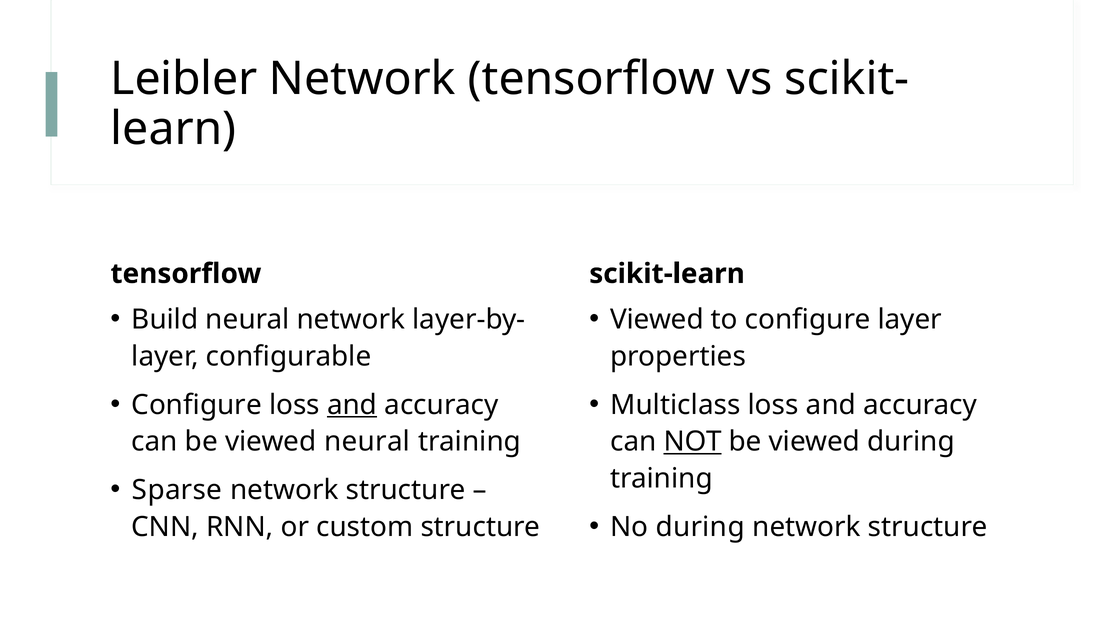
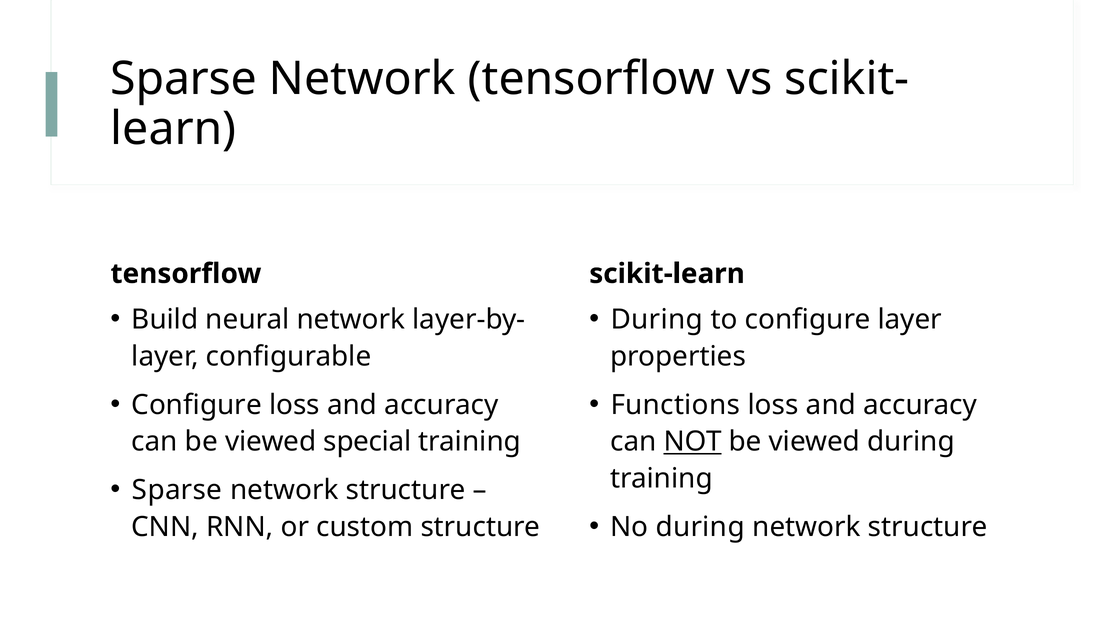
Leibler: Leibler -> Sparse (184, 79)
Viewed: Viewed -> During (657, 319)
and underline: present -> none (352, 405)
Multiclass: Multiclass -> Functions (675, 405)
viewed neural: neural -> special (367, 442)
